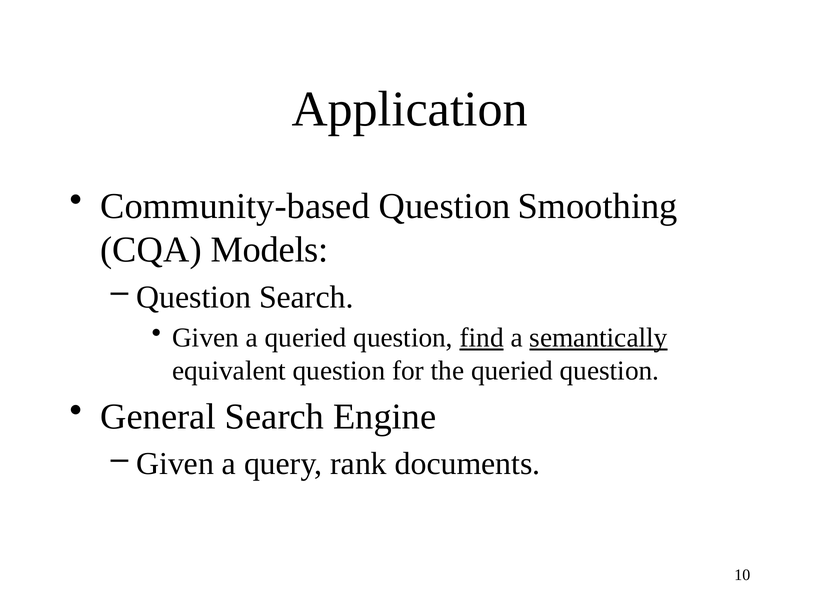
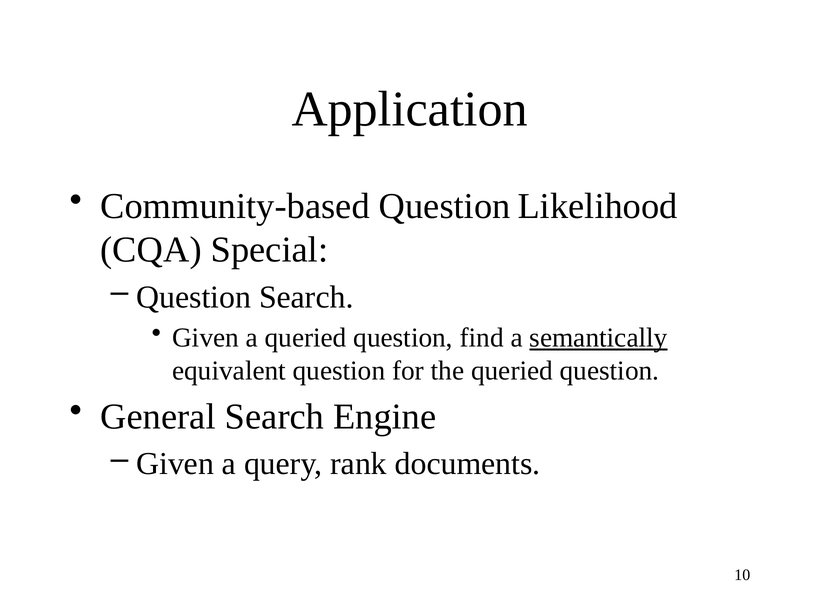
Smoothing: Smoothing -> Likelihood (598, 206)
Models: Models -> Special (269, 250)
find underline: present -> none (482, 338)
